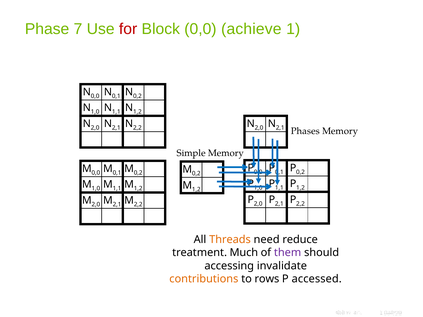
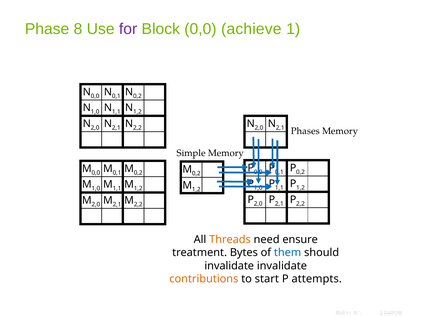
7: 7 -> 8 (78, 29)
for colour: red -> purple (128, 29)
reduce: reduce -> ensure (300, 240)
Much: Much -> Bytes (244, 253)
them colour: purple -> blue (288, 253)
accessing: accessing -> invalidate (229, 266)
rows: rows -> start (267, 279)
accessed: accessed -> attempts (317, 279)
